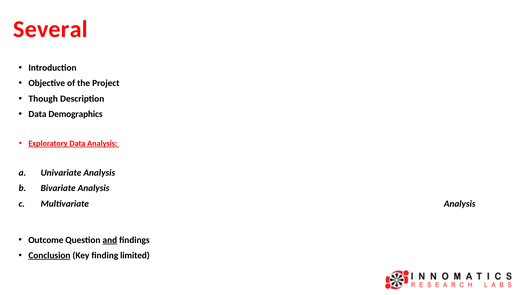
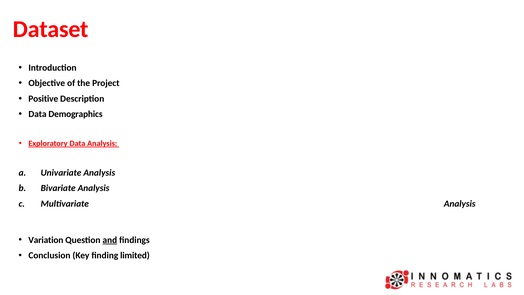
Several: Several -> Dataset (51, 29)
Though: Though -> Positive (43, 99)
Outcome: Outcome -> Variation (46, 240)
Conclusion underline: present -> none (49, 255)
